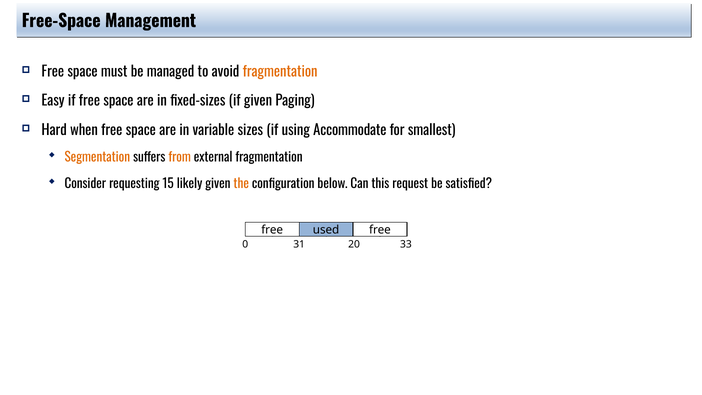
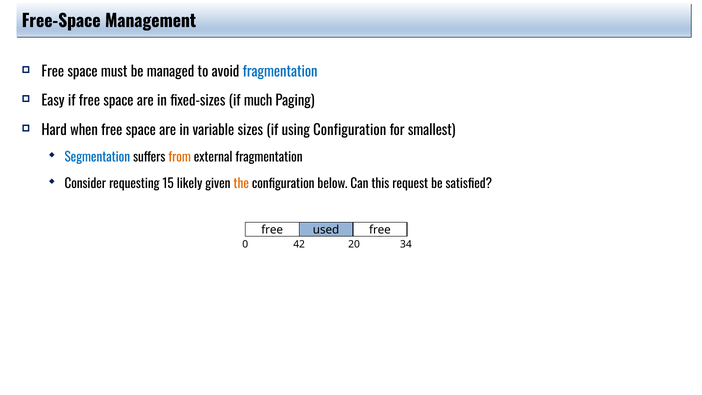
fragmentation colour: orange -> blue (280, 72)
if given: given -> much (258, 101)
using Accommodate: Accommodate -> Configuration (350, 130)
Segmentation colour: orange -> blue (97, 157)
31: 31 -> 42 (299, 245)
33: 33 -> 34 (406, 245)
